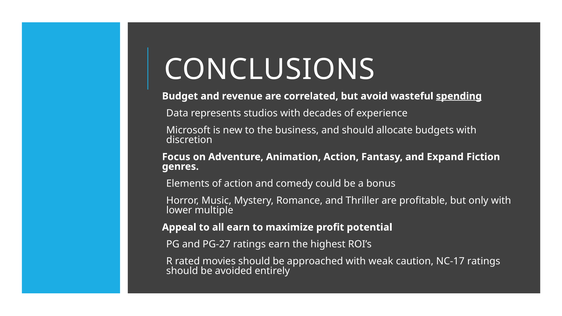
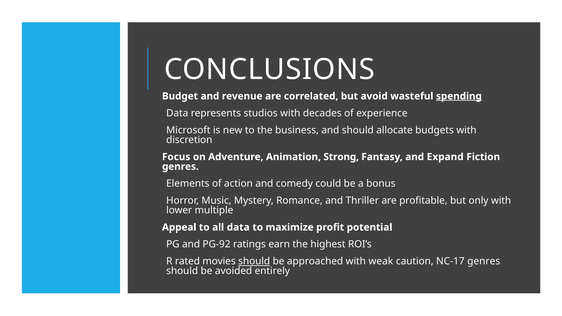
Animation Action: Action -> Strong (341, 157)
all earn: earn -> data (238, 227)
PG-27: PG-27 -> PG-92 (217, 244)
should underline: none -> present (254, 261)
NC-17 ratings: ratings -> genres (484, 261)
